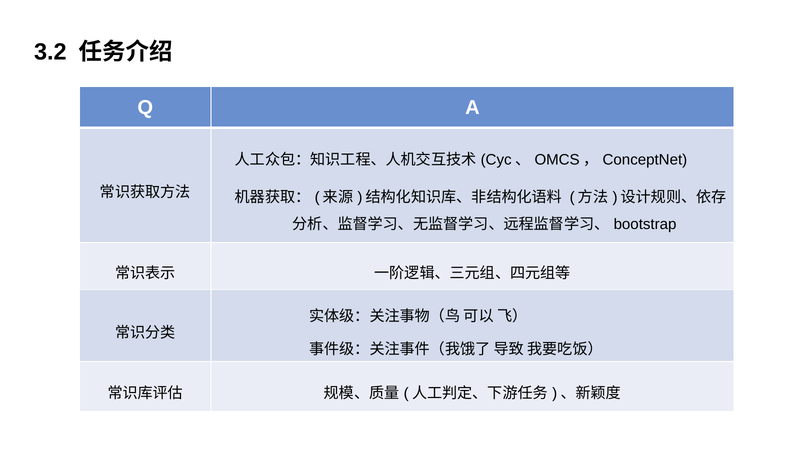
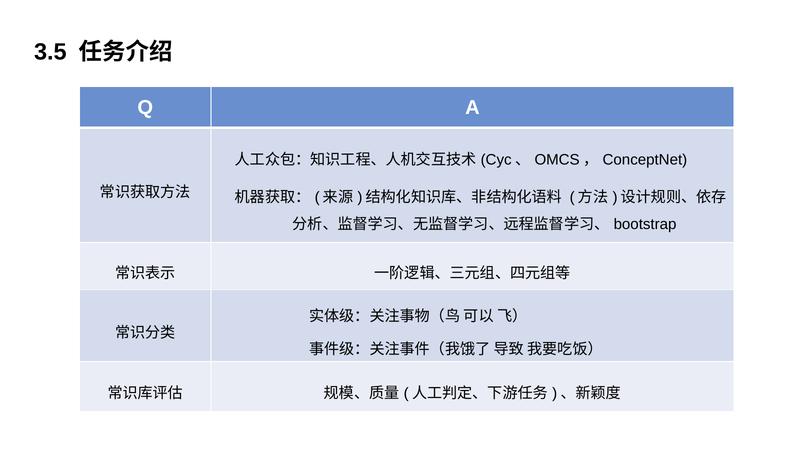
3.2: 3.2 -> 3.5 (50, 52)
